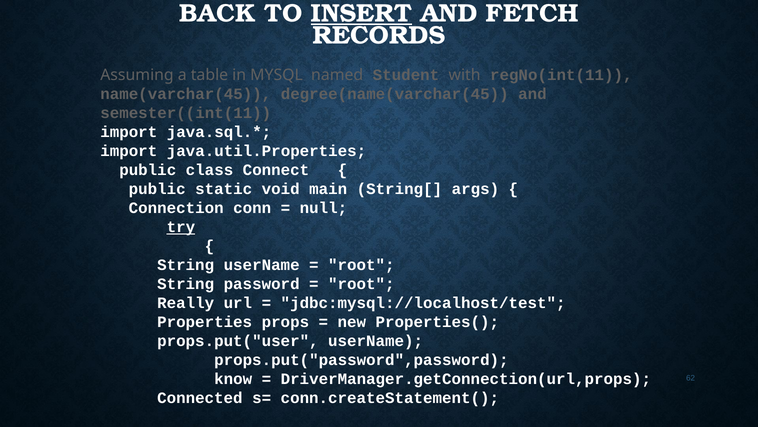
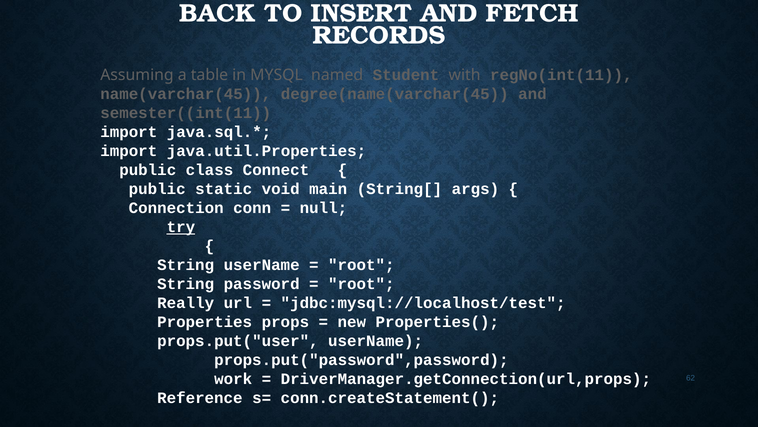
INSERT underline: present -> none (362, 13)
know: know -> work (233, 378)
Connected: Connected -> Reference (200, 397)
